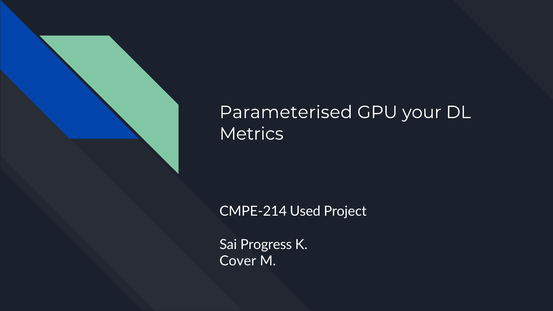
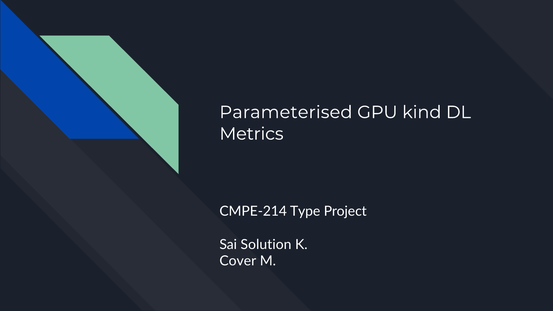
your: your -> kind (422, 112)
Used: Used -> Type (305, 211)
Progress: Progress -> Solution (266, 245)
